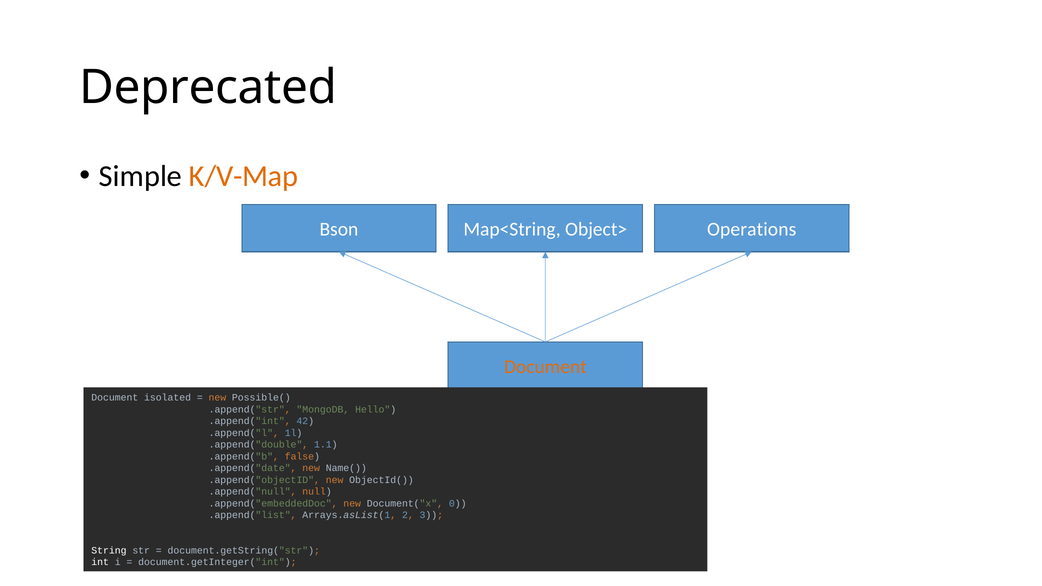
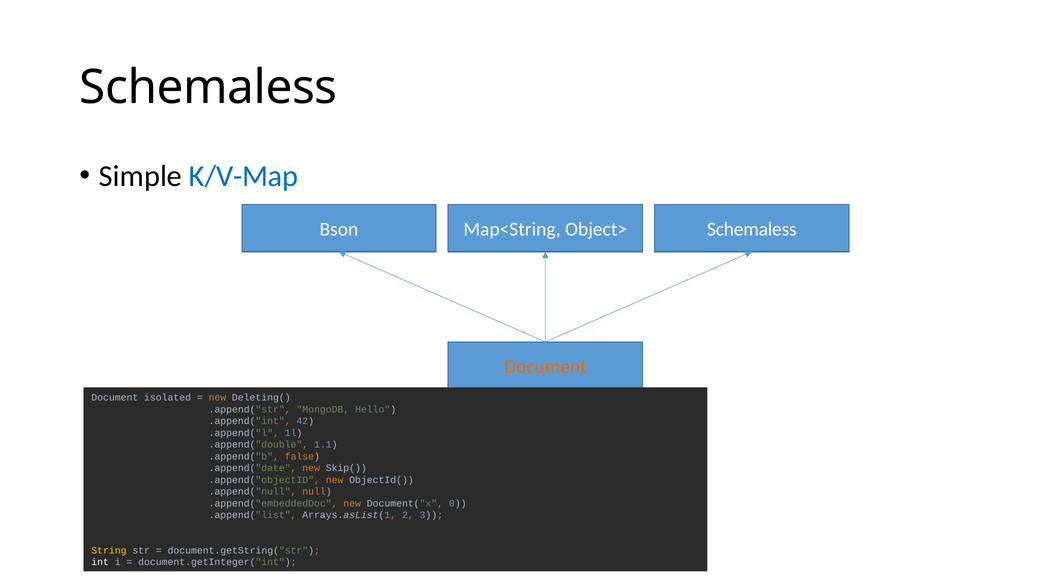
Deprecated: Deprecated -> Schemaless (208, 88)
K/V-Map colour: orange -> blue (244, 176)
Object> Operations: Operations -> Schemaless (752, 229)
Possible(: Possible( -> Deleting( (261, 398)
Name(: Name( -> Skip( (346, 468)
String colour: white -> yellow (109, 551)
